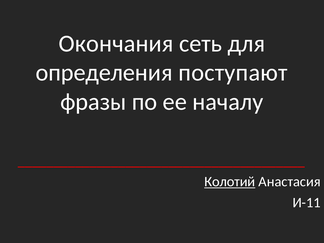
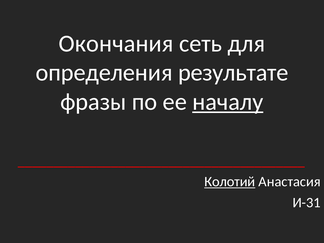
поступают: поступают -> результате (233, 73)
началу underline: none -> present (228, 102)
И-11: И-11 -> И-31 (307, 203)
